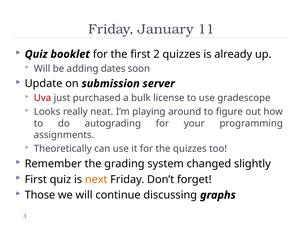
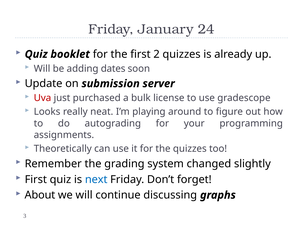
11: 11 -> 24 (206, 29)
next colour: orange -> blue (96, 180)
Those: Those -> About (40, 195)
